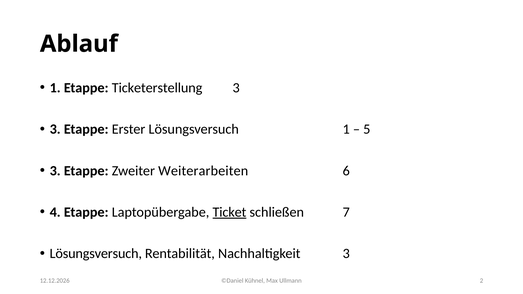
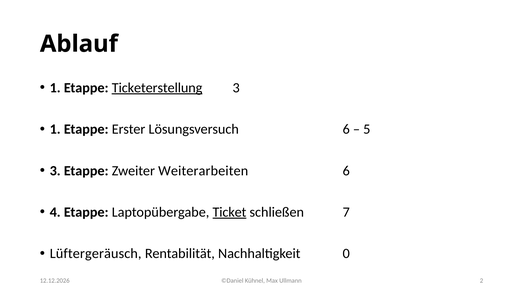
Ticketerstellung underline: none -> present (157, 88)
3: 3 -> 1 (55, 129)
Lösungsversuch 1: 1 -> 6 (346, 129)
Lösungsversuch: Lösungsversuch -> Lüftergeräusch (96, 254)
Nachhaltigkeit 3: 3 -> 0 (346, 254)
